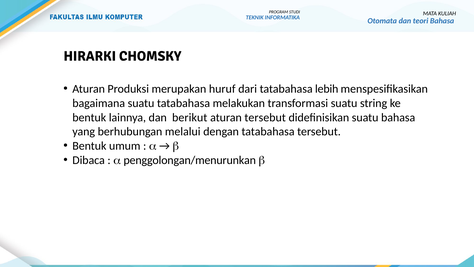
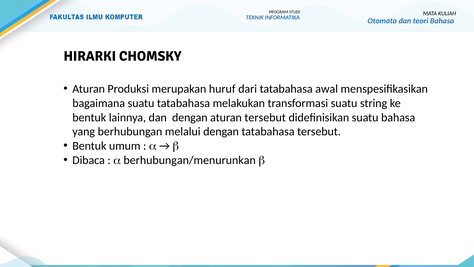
lebih: lebih -> awal (327, 89)
dan berikut: berikut -> dengan (190, 117)
penggolongan/menurunkan: penggolongan/menurunkan -> berhubungan/menurunkan (190, 160)
